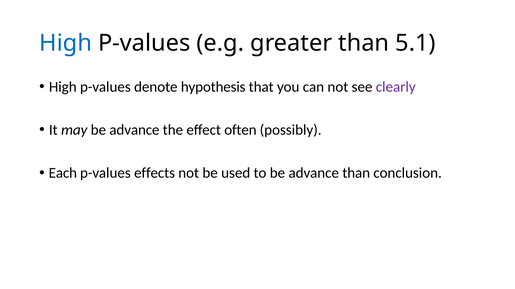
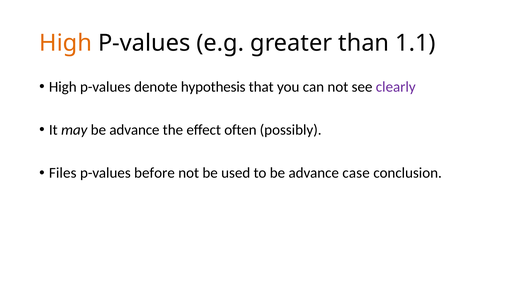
High colour: blue -> orange (66, 43)
5.1: 5.1 -> 1.1 (416, 43)
Each: Each -> Files (63, 173)
effects: effects -> before (154, 173)
advance than: than -> case (356, 173)
